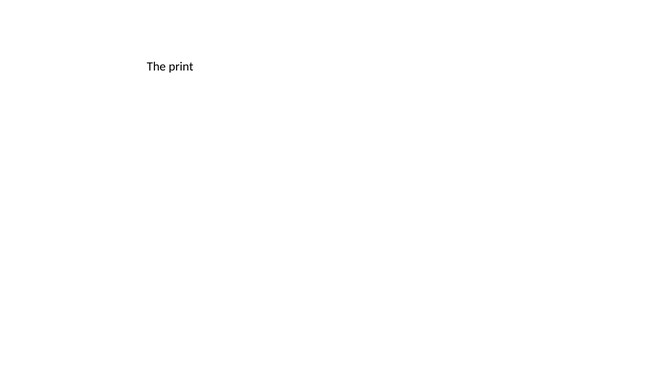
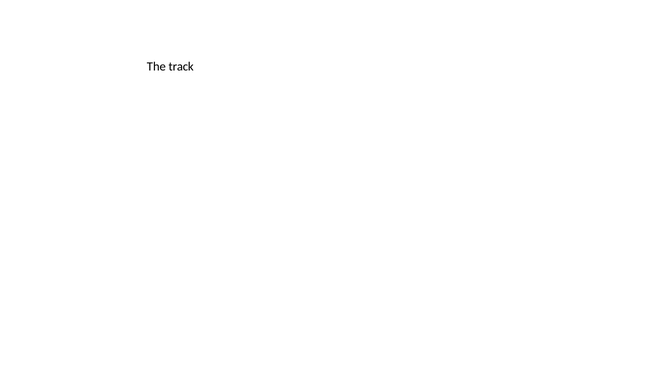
print: print -> track (181, 67)
